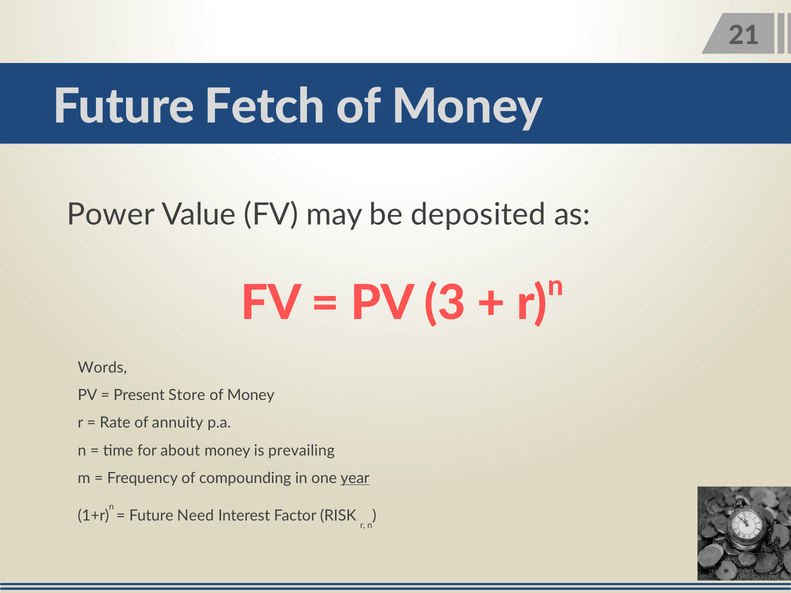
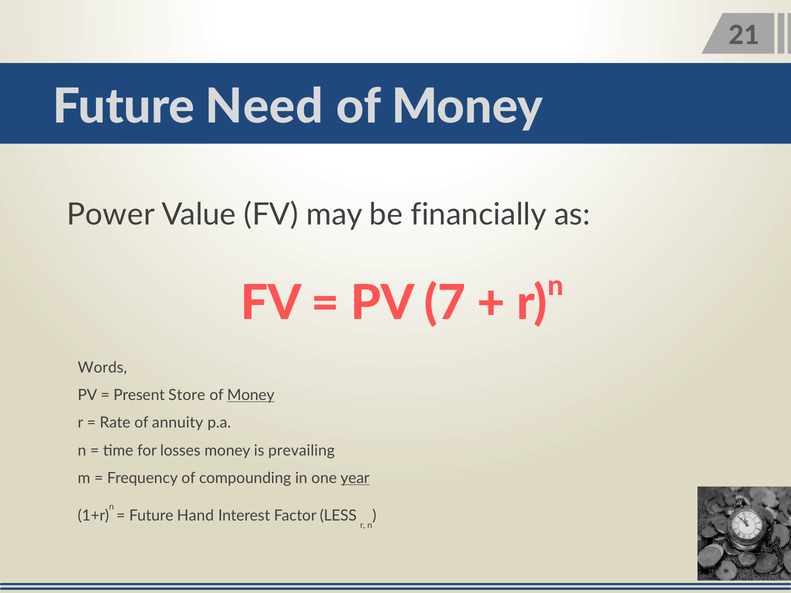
Fetch: Fetch -> Need (264, 107)
deposited: deposited -> financially (479, 215)
3: 3 -> 7 (445, 303)
Money underline: none -> present (251, 395)
about: about -> losses (180, 451)
Need: Need -> Hand (195, 516)
RISK: RISK -> LESS (338, 516)
